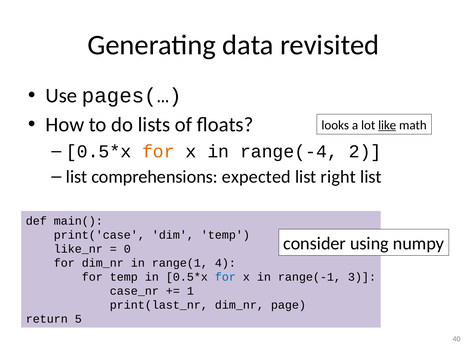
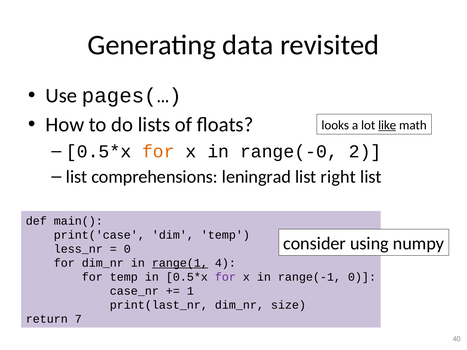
range(-4: range(-4 -> range(-0 (289, 152)
expected: expected -> leningrad (256, 177)
like_nr: like_nr -> less_nr (78, 249)
range(1 underline: none -> present (180, 263)
for colour: blue -> purple (225, 277)
range(-1 3: 3 -> 0 (362, 277)
page: page -> size (288, 305)
5: 5 -> 7 (78, 319)
